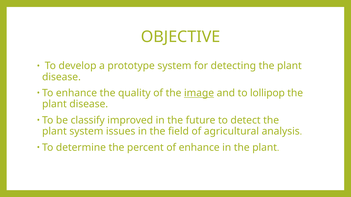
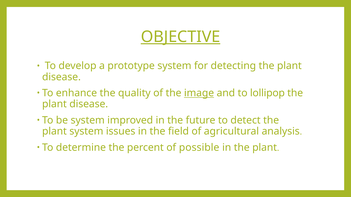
OBJECTIVE underline: none -> present (181, 37)
be classify: classify -> system (88, 120)
of enhance: enhance -> possible (199, 148)
